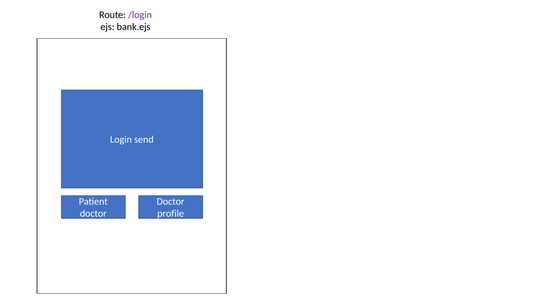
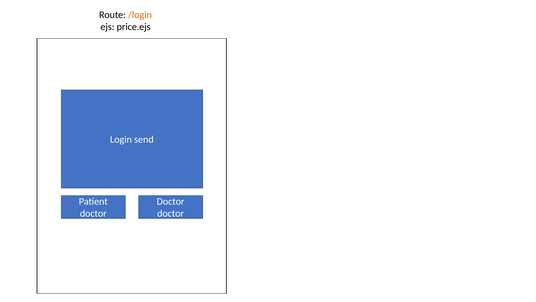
/login colour: purple -> orange (140, 15)
bank.ejs: bank.ejs -> price.ejs (134, 27)
profile: profile -> doctor (171, 213)
